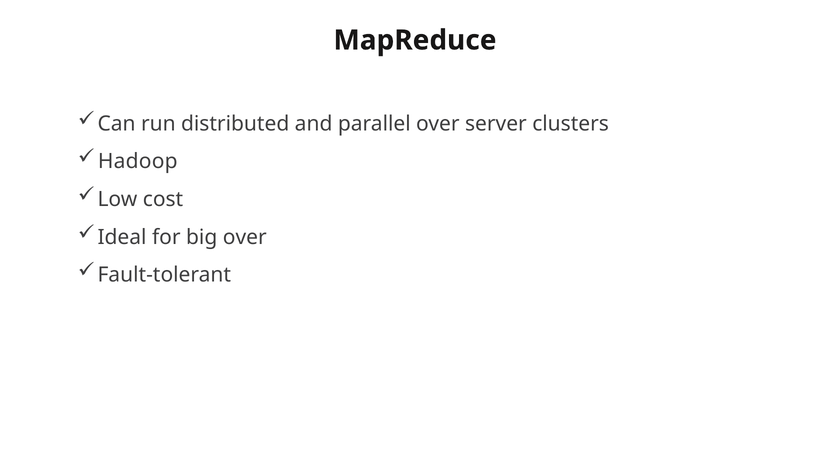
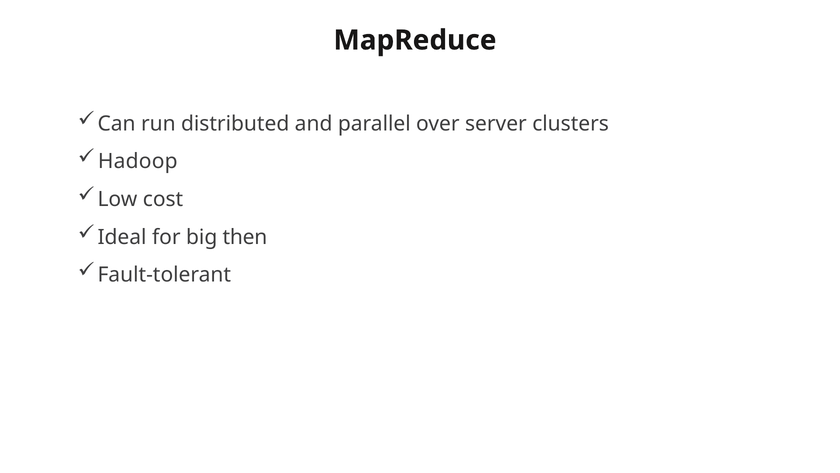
big over: over -> then (245, 237)
